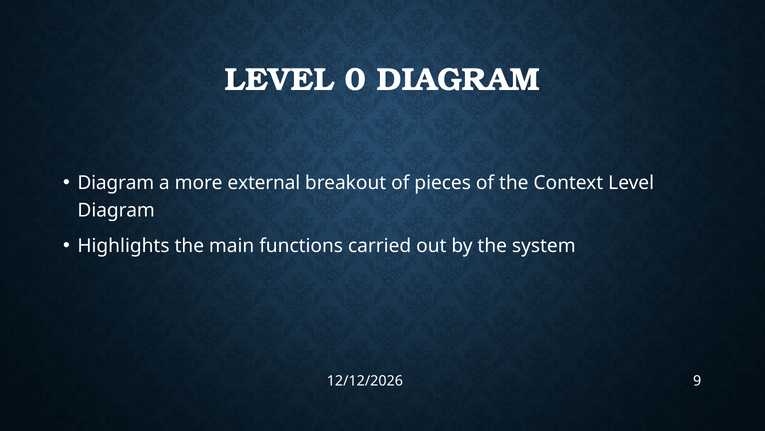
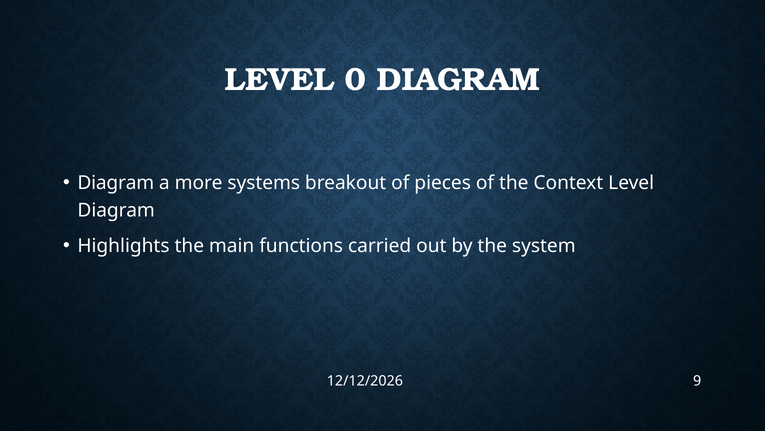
external: external -> systems (264, 183)
